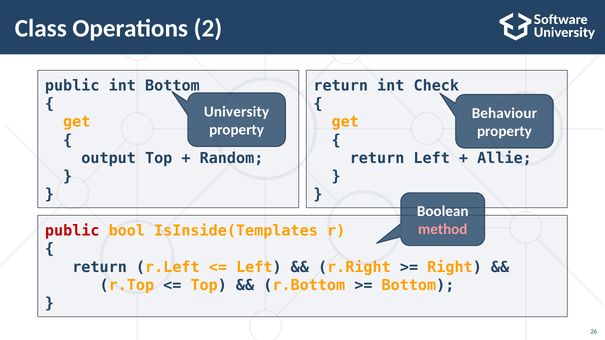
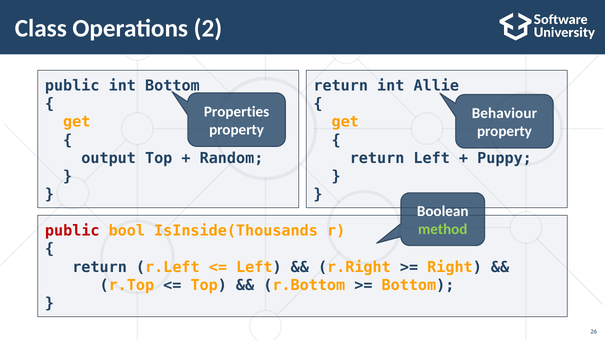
Check: Check -> Allie (436, 86)
University: University -> Properties (237, 112)
Allie: Allie -> Puppy (505, 158)
method colour: pink -> light green (443, 230)
IsInside(Templates: IsInside(Templates -> IsInside(Thousands (236, 231)
